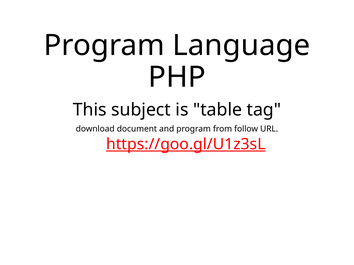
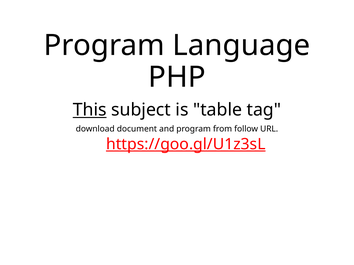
This underline: none -> present (90, 110)
